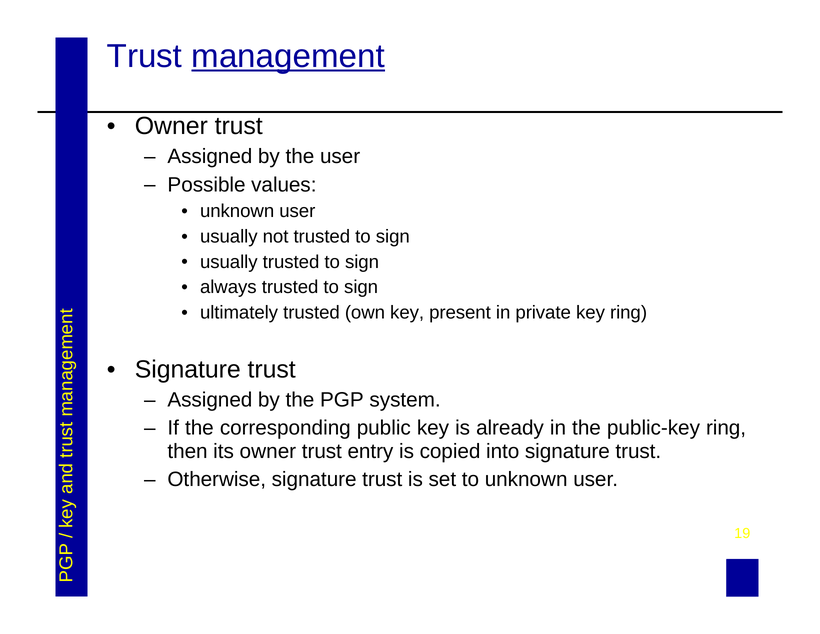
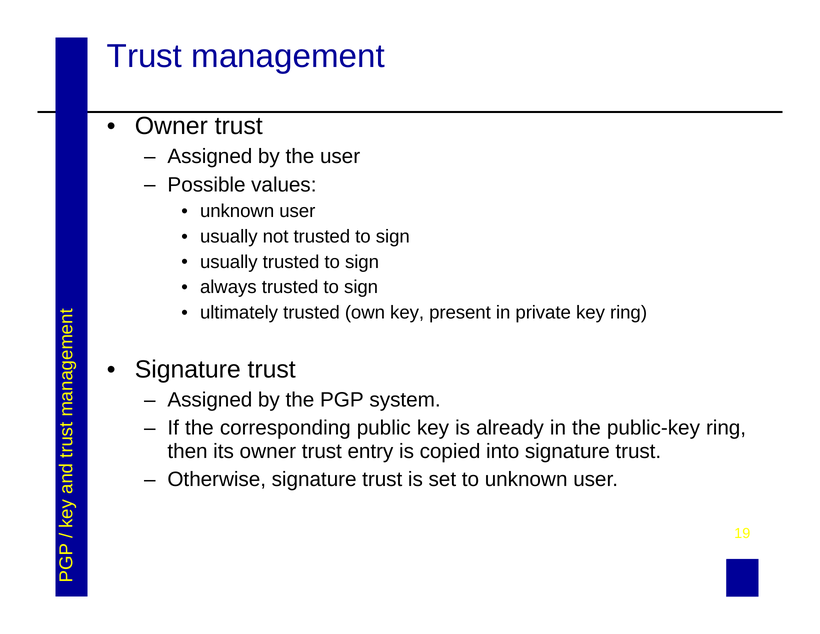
management underline: present -> none (288, 56)
